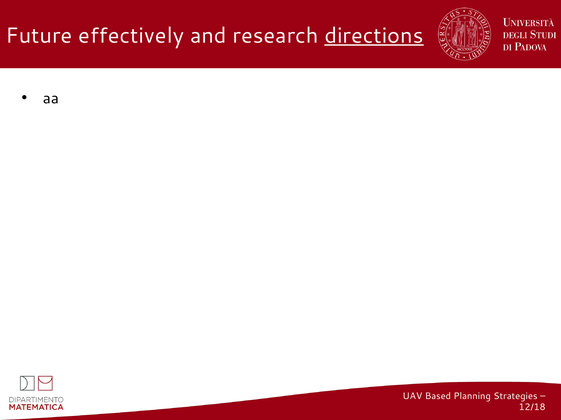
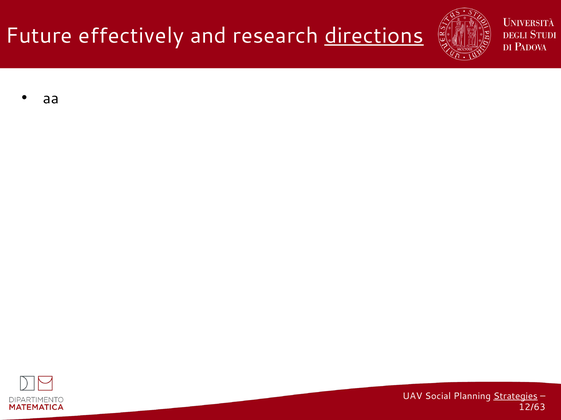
Based: Based -> Social (438, 397)
Strategies underline: none -> present (516, 397)
12/18: 12/18 -> 12/63 (532, 408)
